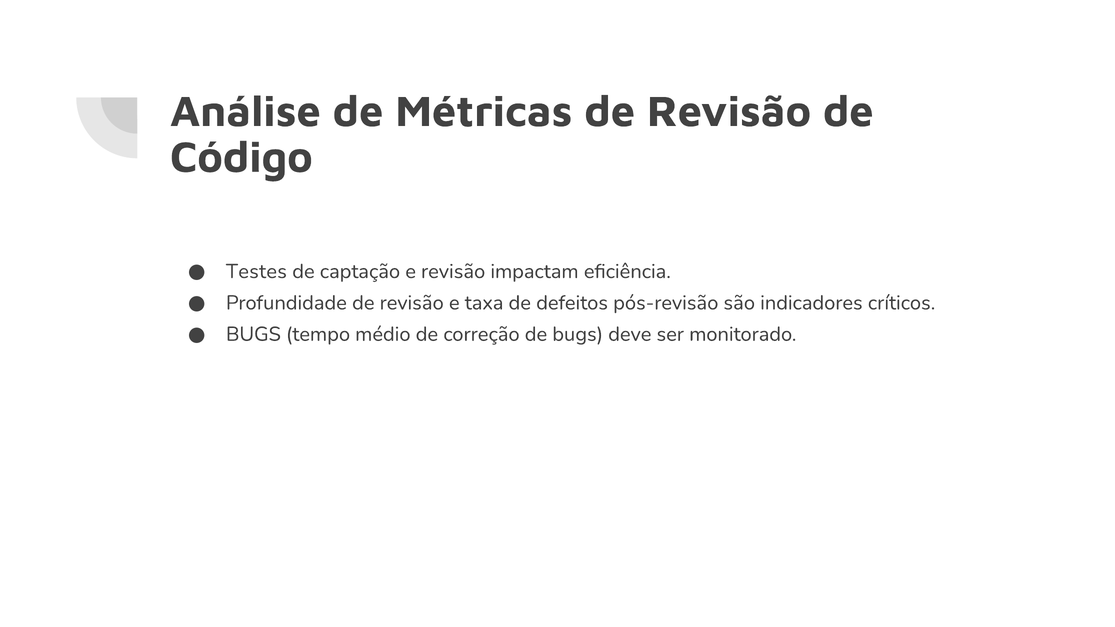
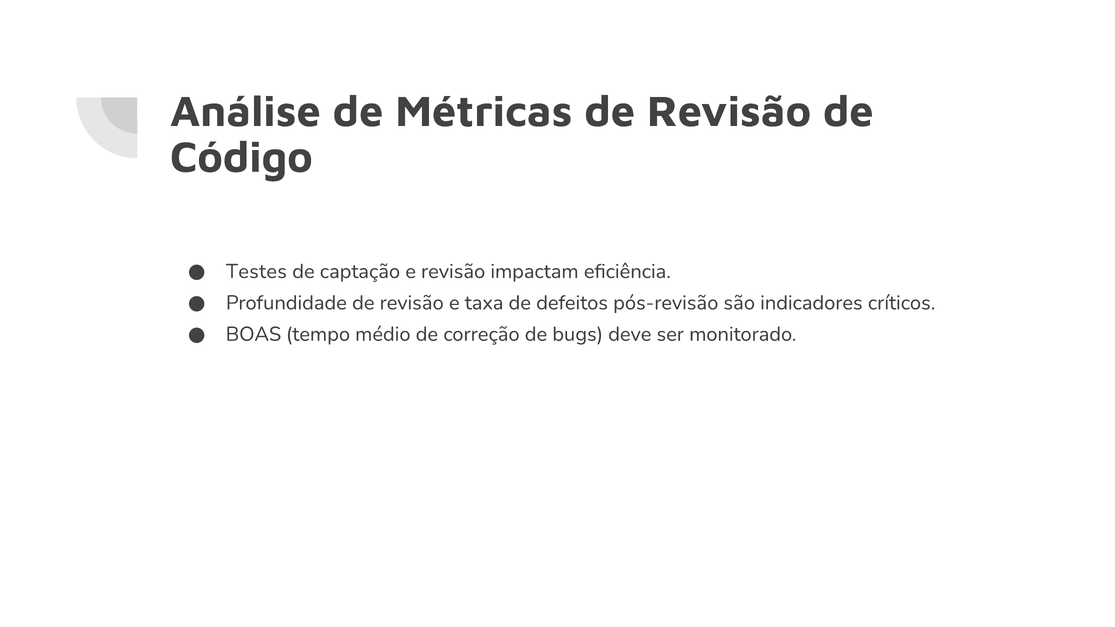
BUGS: BUGS -> BOAS (253, 334)
